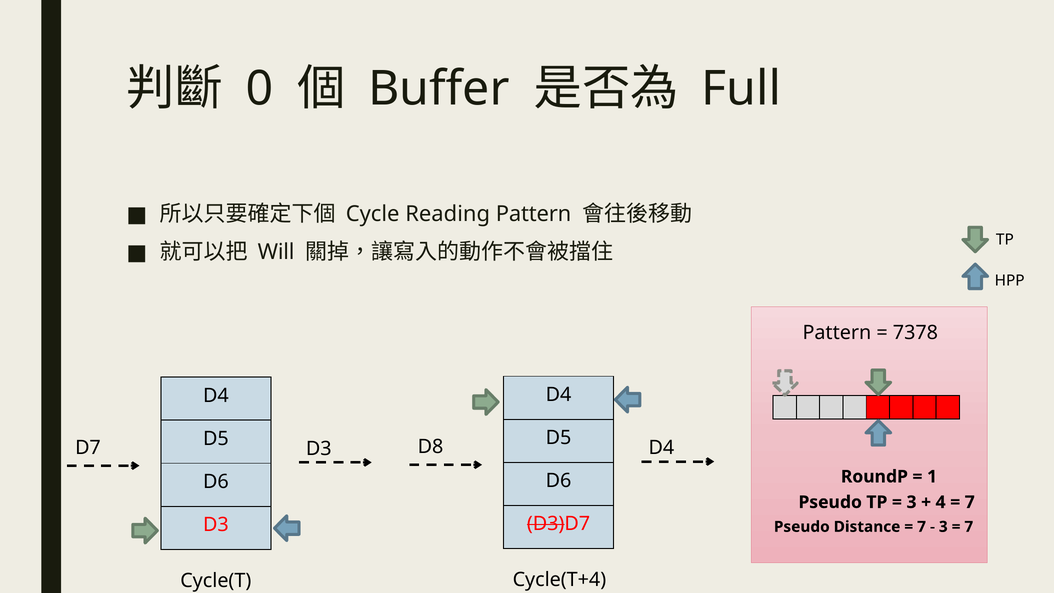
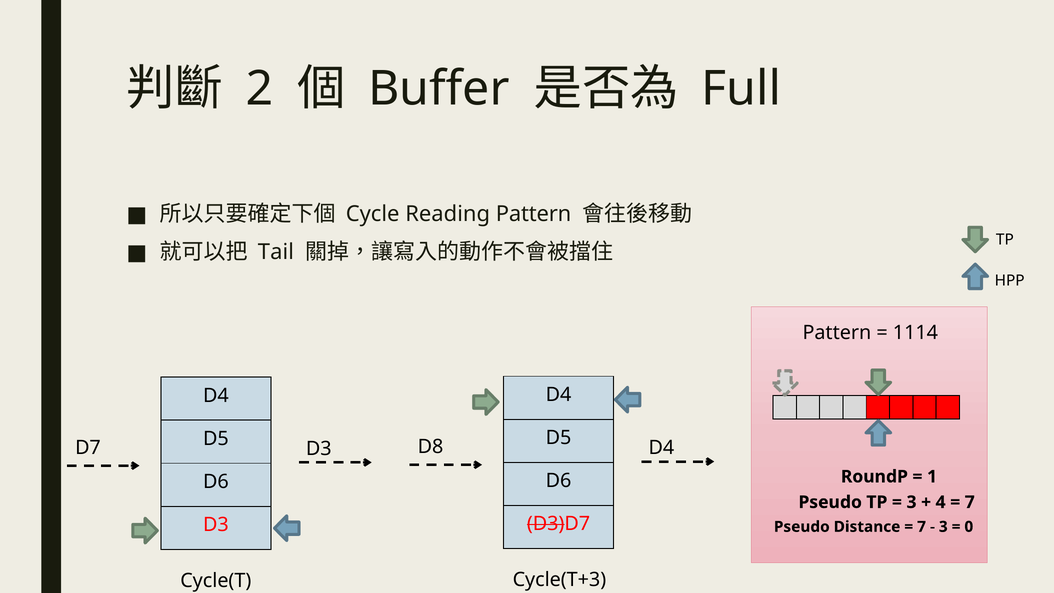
0: 0 -> 2 (259, 89)
Will: Will -> Tail (276, 252)
7378: 7378 -> 1114 (915, 332)
7: 7 -> 0 (969, 527)
Cycle(T+4: Cycle(T+4 -> Cycle(T+3 (559, 579)
